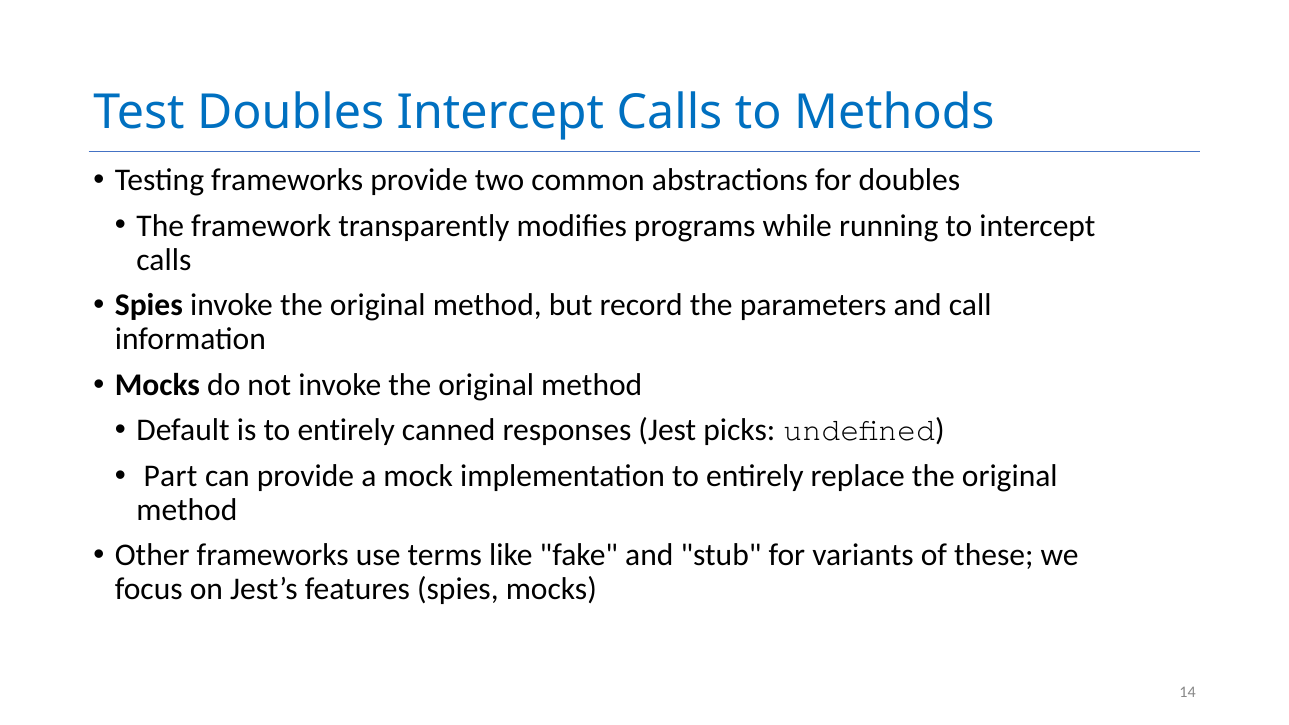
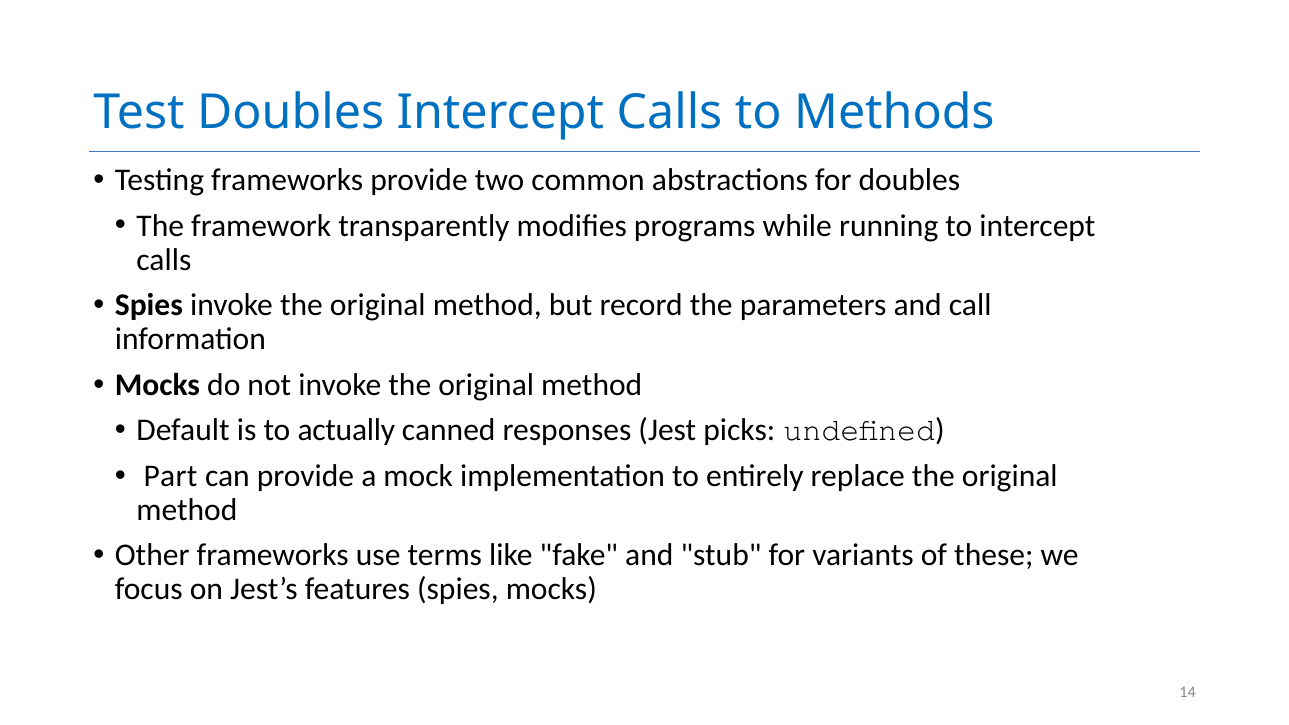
is to entirely: entirely -> actually (346, 430)
